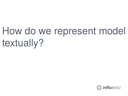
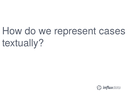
model: model -> cases (112, 31)
